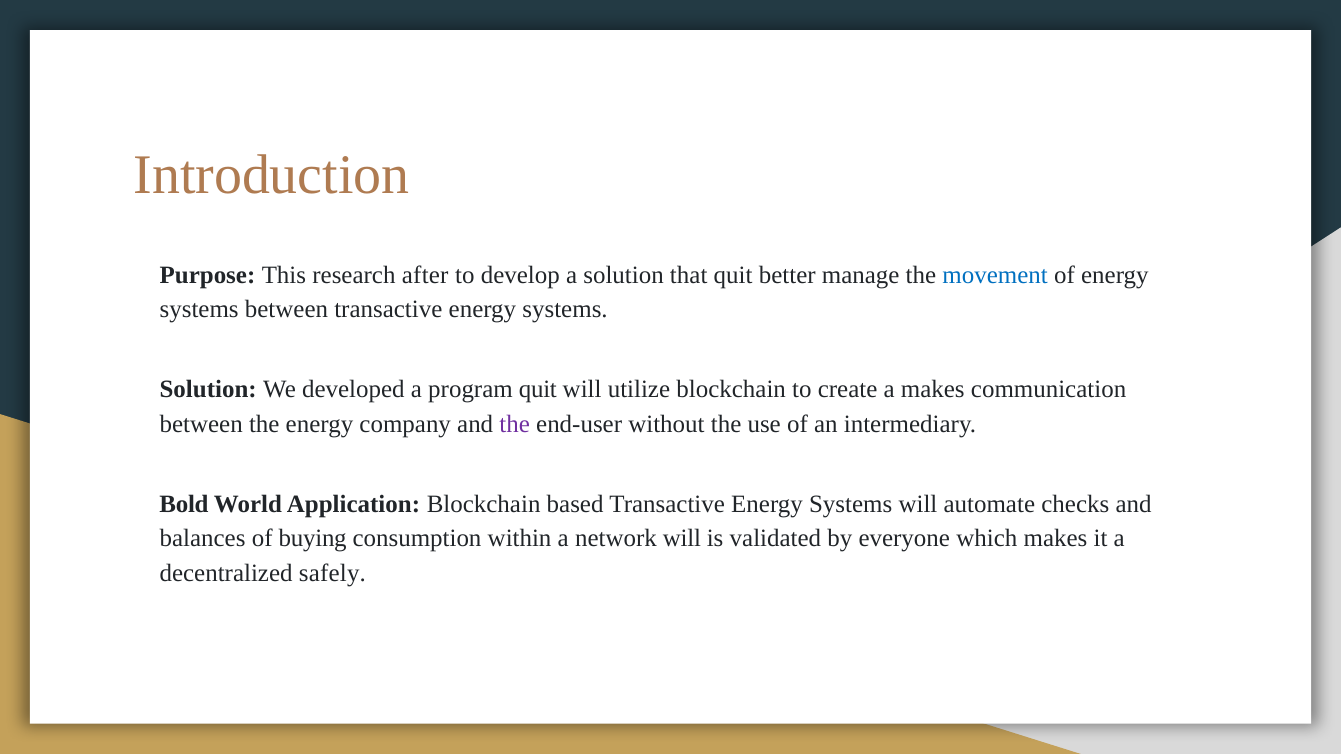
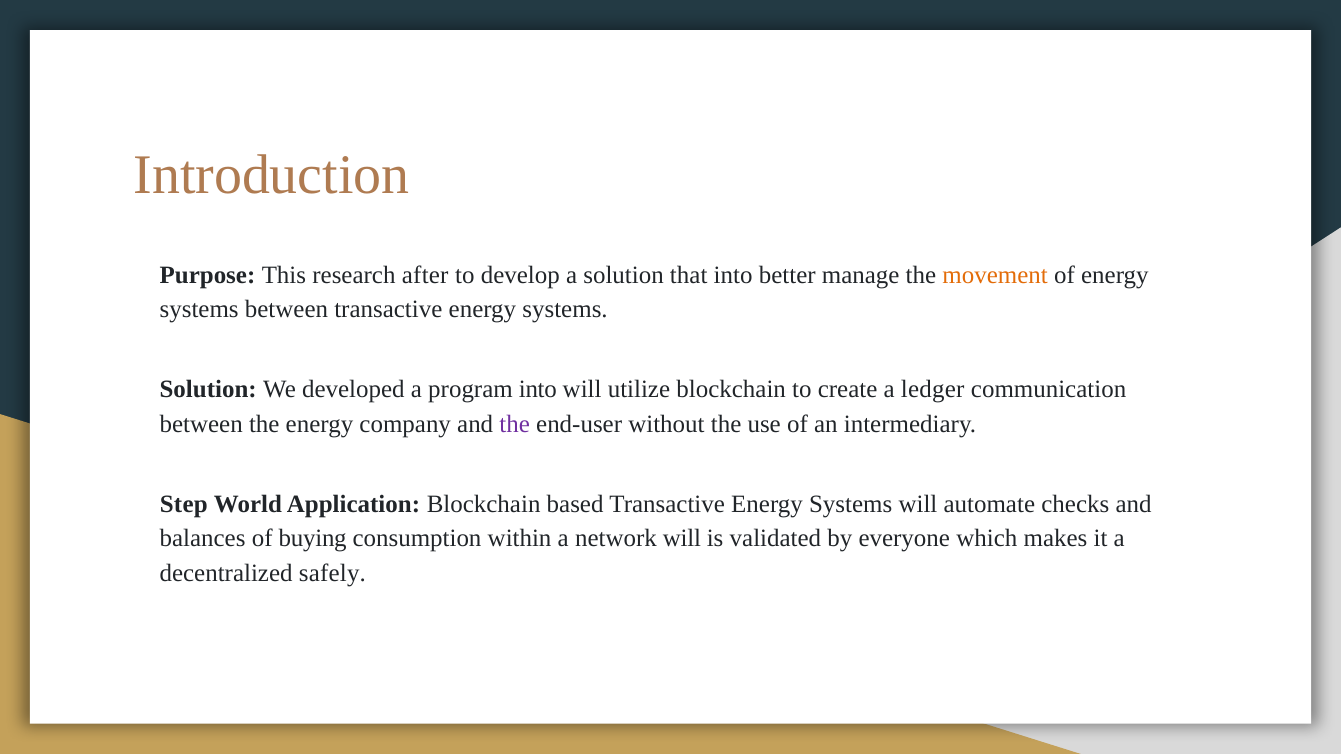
that quit: quit -> into (733, 275)
movement colour: blue -> orange (995, 275)
program quit: quit -> into (538, 390)
a makes: makes -> ledger (933, 390)
Bold: Bold -> Step (184, 504)
